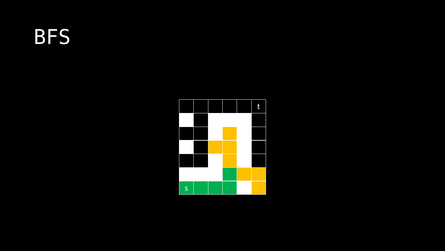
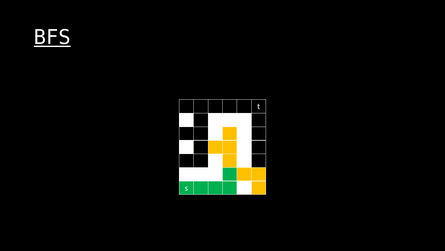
BFS underline: none -> present (52, 37)
